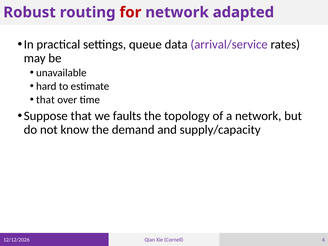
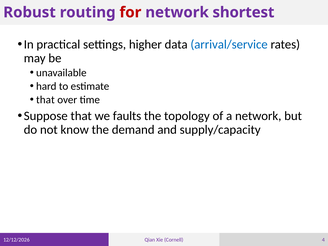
adapted: adapted -> shortest (243, 12)
queue: queue -> higher (145, 44)
arrival/service colour: purple -> blue (229, 44)
